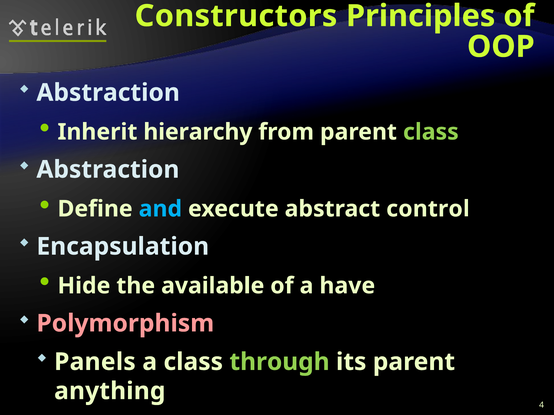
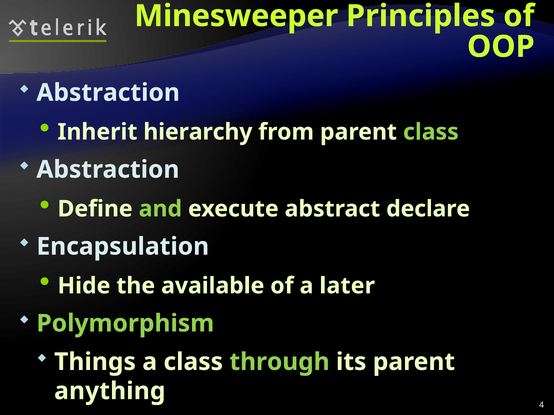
Constructors: Constructors -> Minesweeper (236, 16)
and colour: light blue -> light green (160, 209)
control: control -> declare (428, 209)
have: have -> later (347, 286)
Polymorphism colour: pink -> light green (125, 324)
Panels: Panels -> Things (95, 362)
